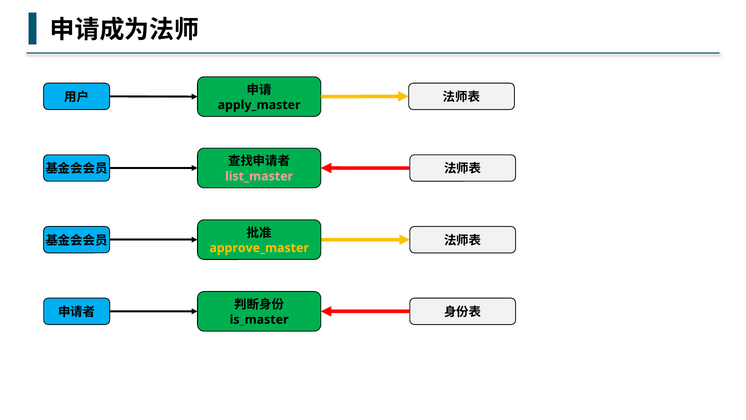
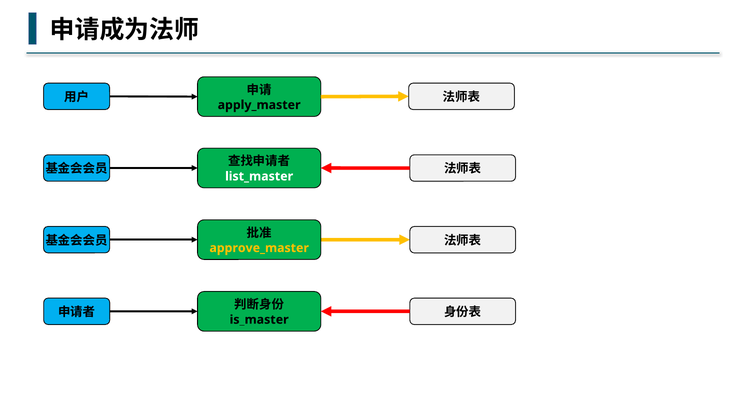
list_master colour: pink -> white (259, 176)
